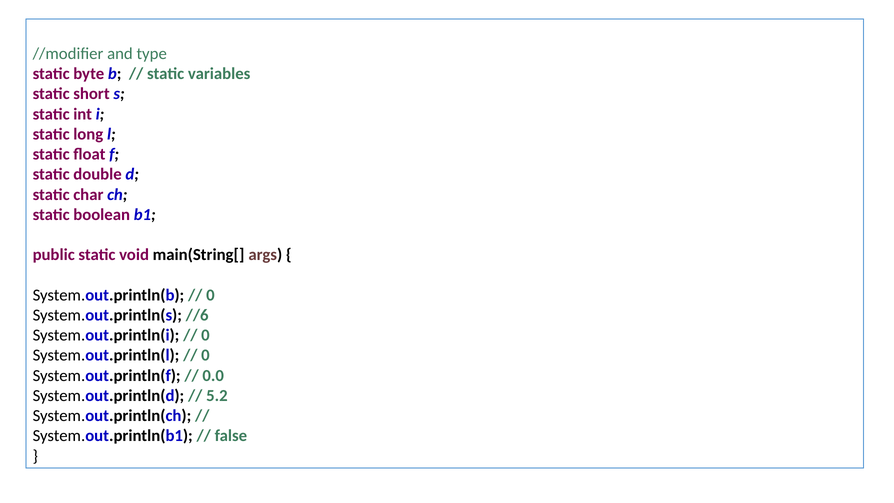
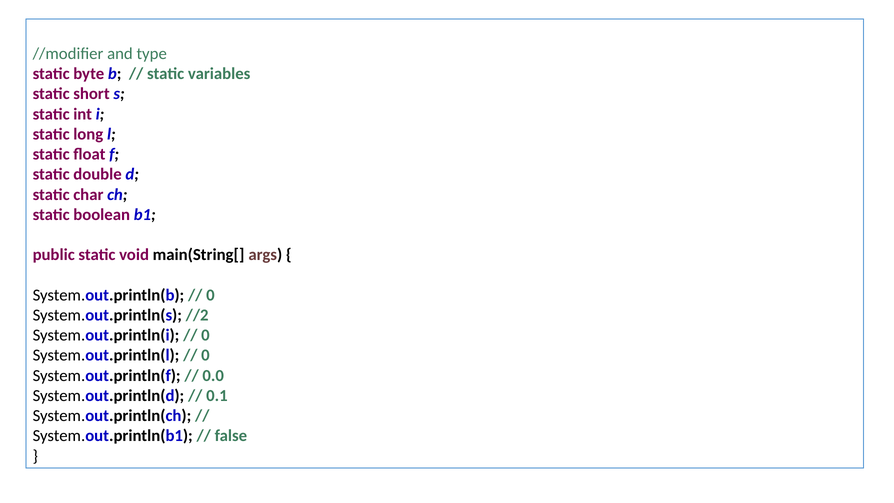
//6: //6 -> //2 (197, 315)
5.2: 5.2 -> 0.1 (217, 396)
